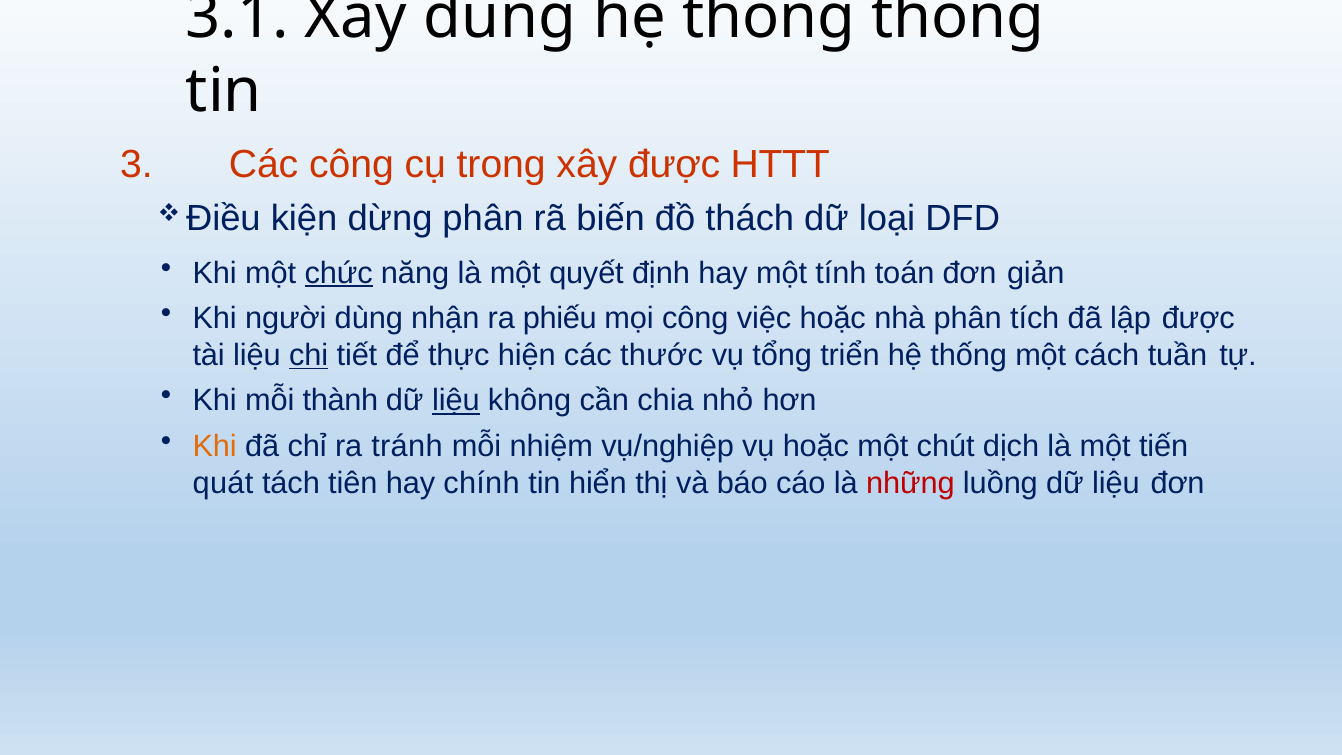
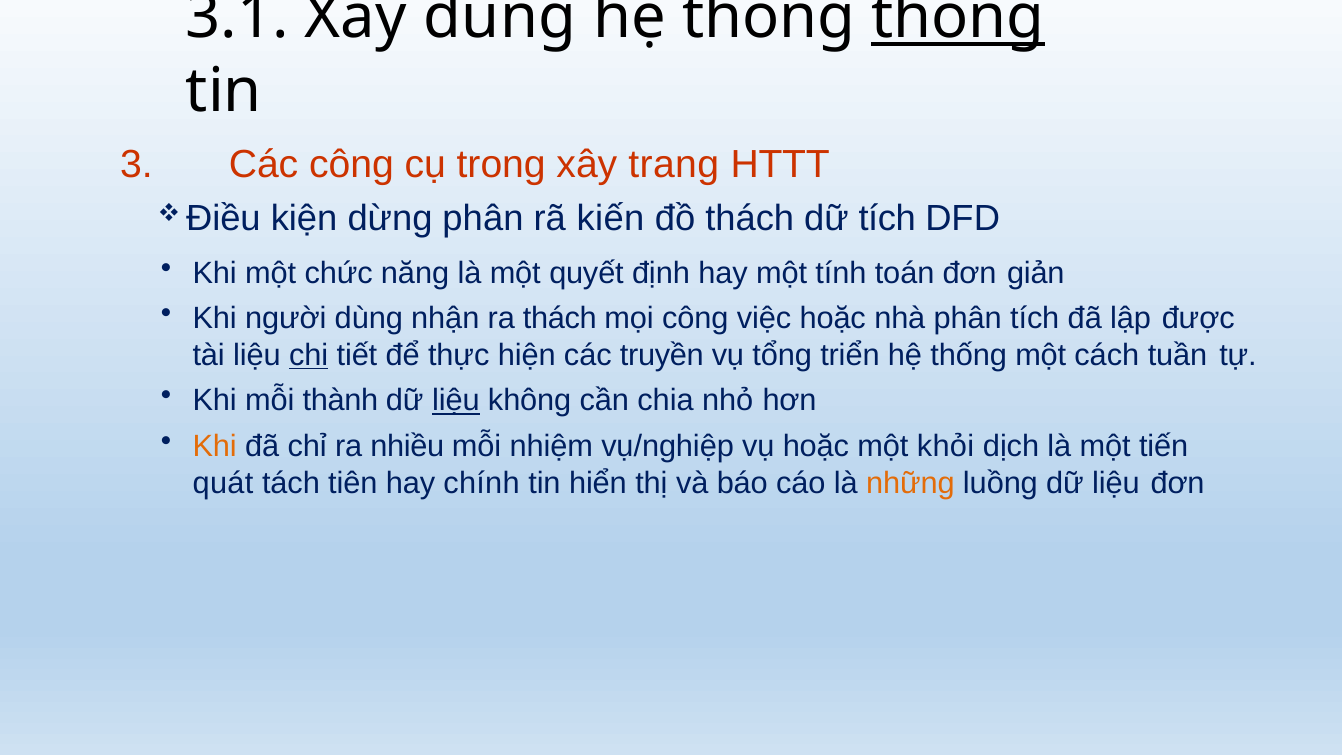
thông underline: none -> present (958, 17)
xây được: được -> trang (674, 164)
biến: biến -> kiến (610, 218)
dữ loại: loại -> tích (887, 218)
chức underline: present -> none (339, 273)
ra phiếu: phiếu -> thách (560, 318)
thước: thước -> truyền (662, 355)
tránh: tránh -> nhiều (407, 446)
chút: chút -> khỏi (945, 446)
những colour: red -> orange (910, 483)
